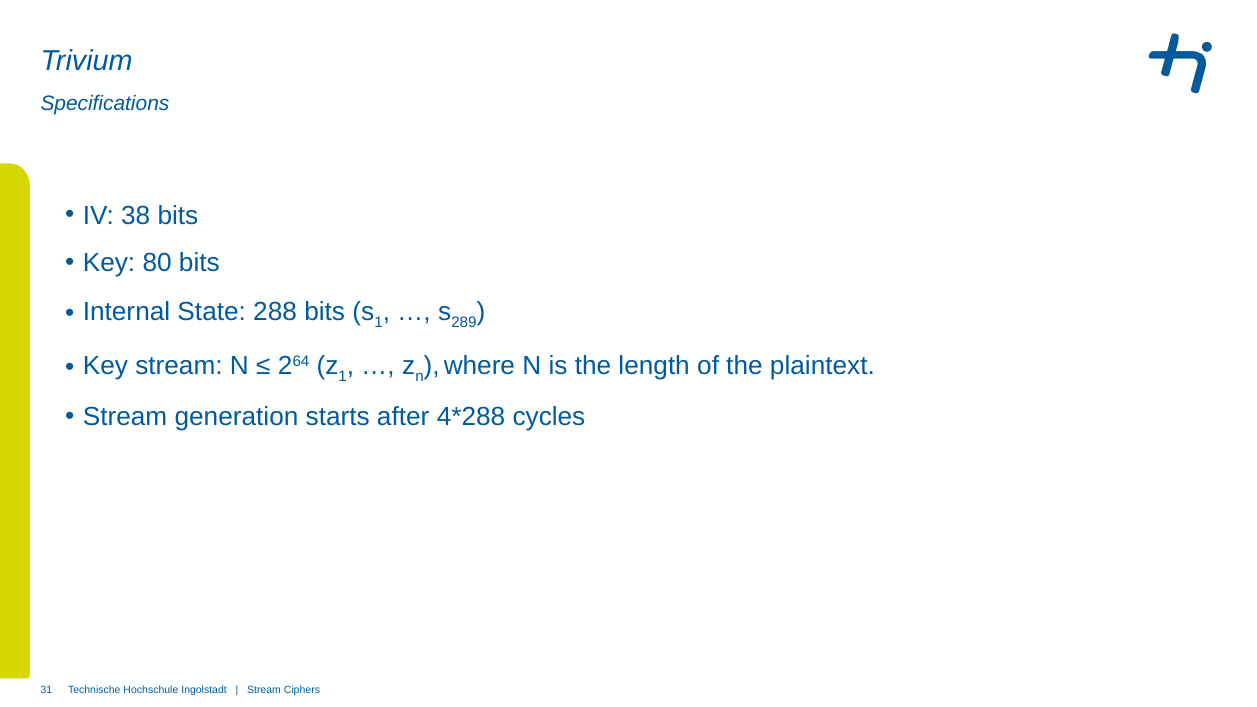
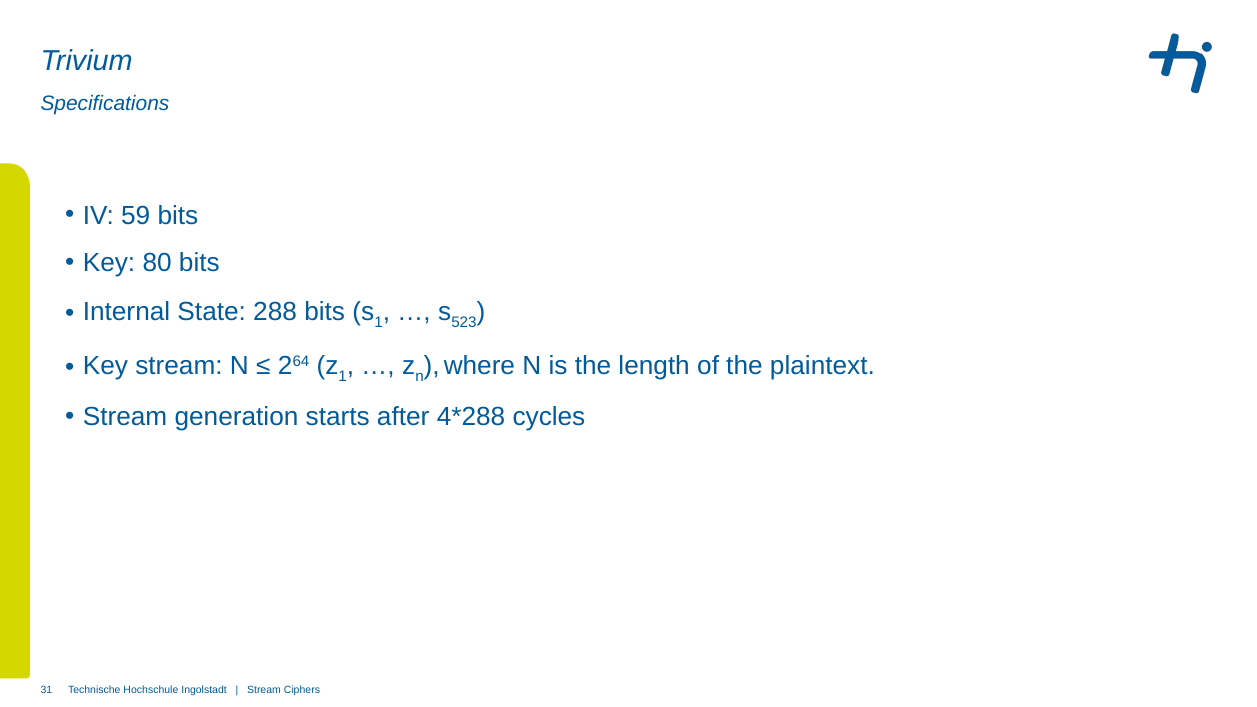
38: 38 -> 59 (136, 216)
289: 289 -> 523 (464, 322)
